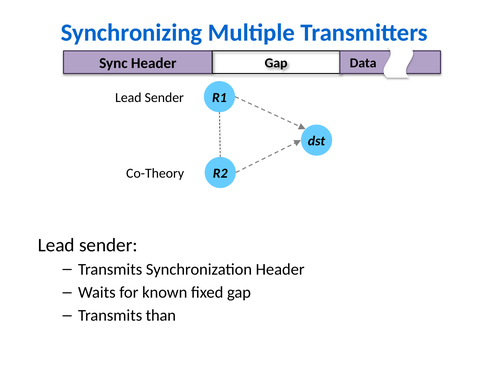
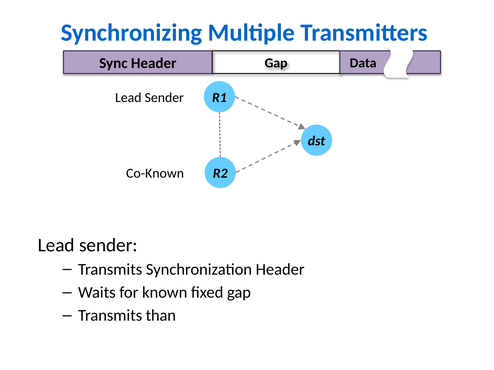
Co-Theory: Co-Theory -> Co-Known (155, 174)
